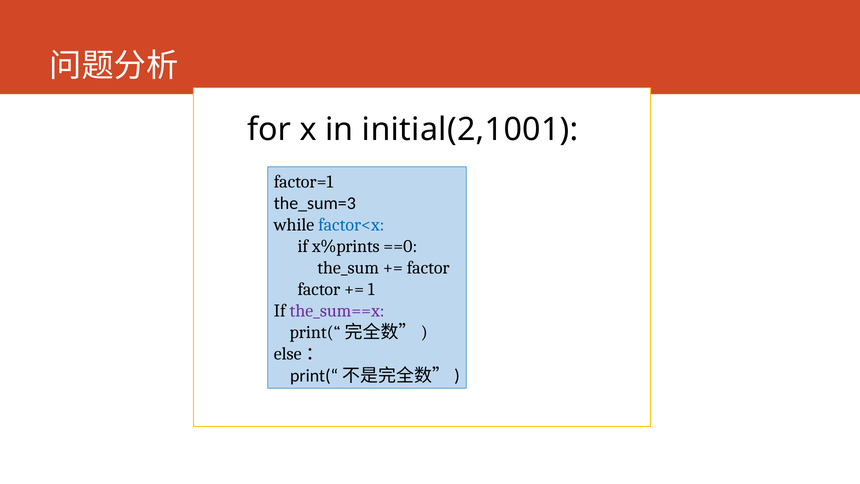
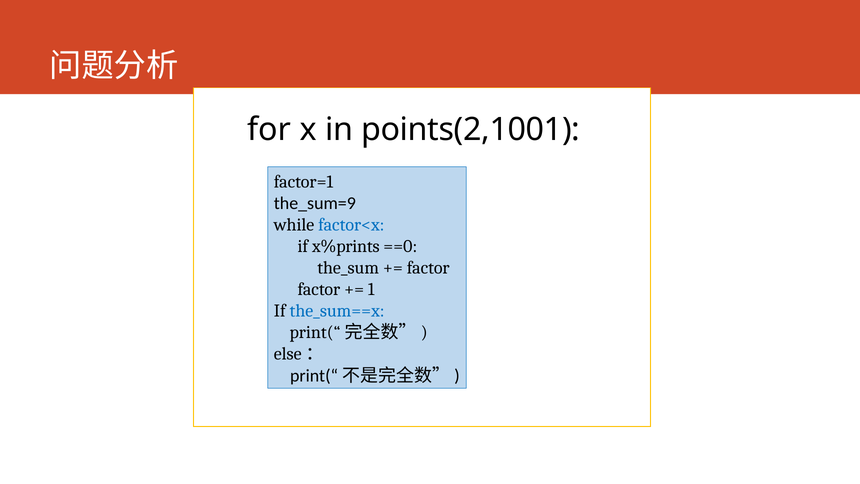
initial(2,1001: initial(2,1001 -> points(2,1001 (471, 130)
the_sum=3: the_sum=3 -> the_sum=9 (315, 203)
the_sum==x colour: purple -> blue (337, 311)
